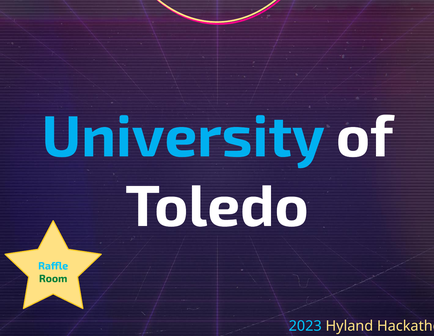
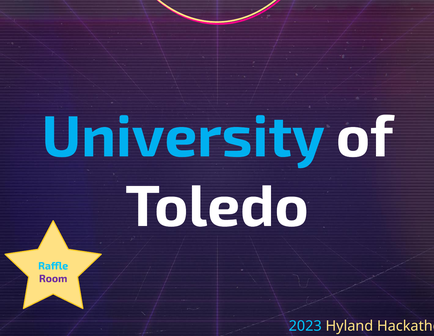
Room colour: green -> purple (53, 278)
